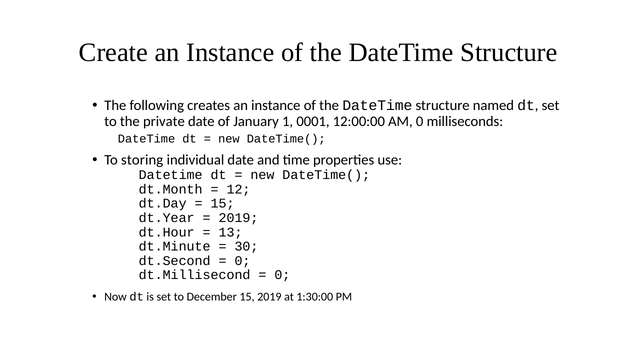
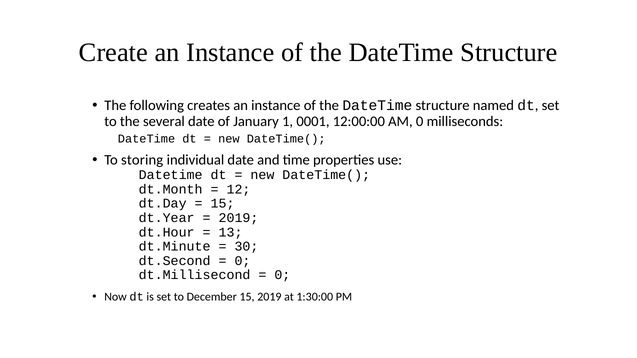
private: private -> several (164, 121)
